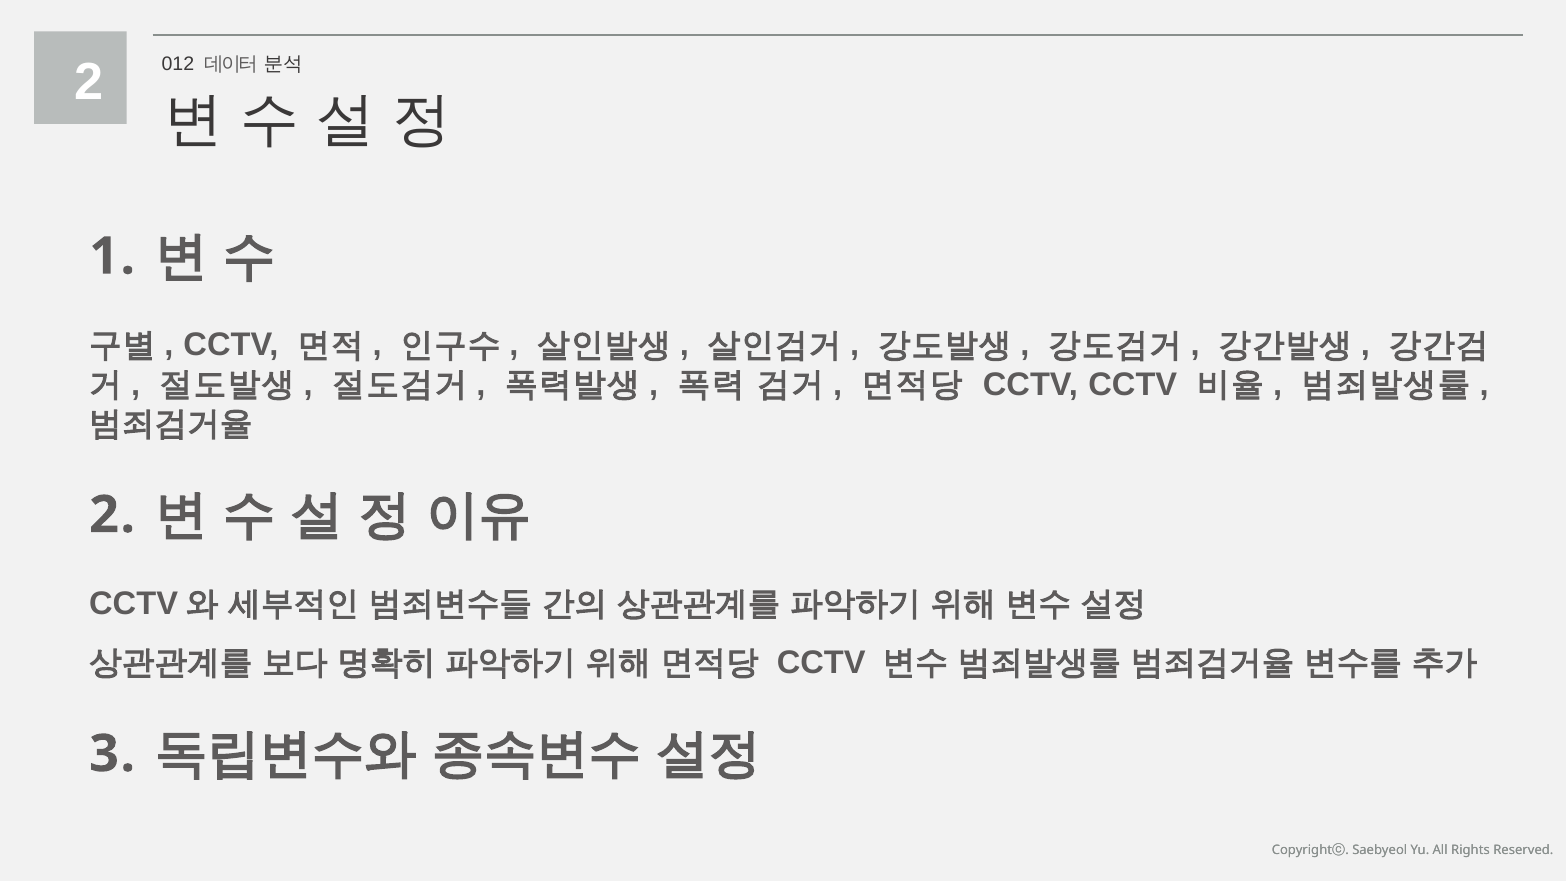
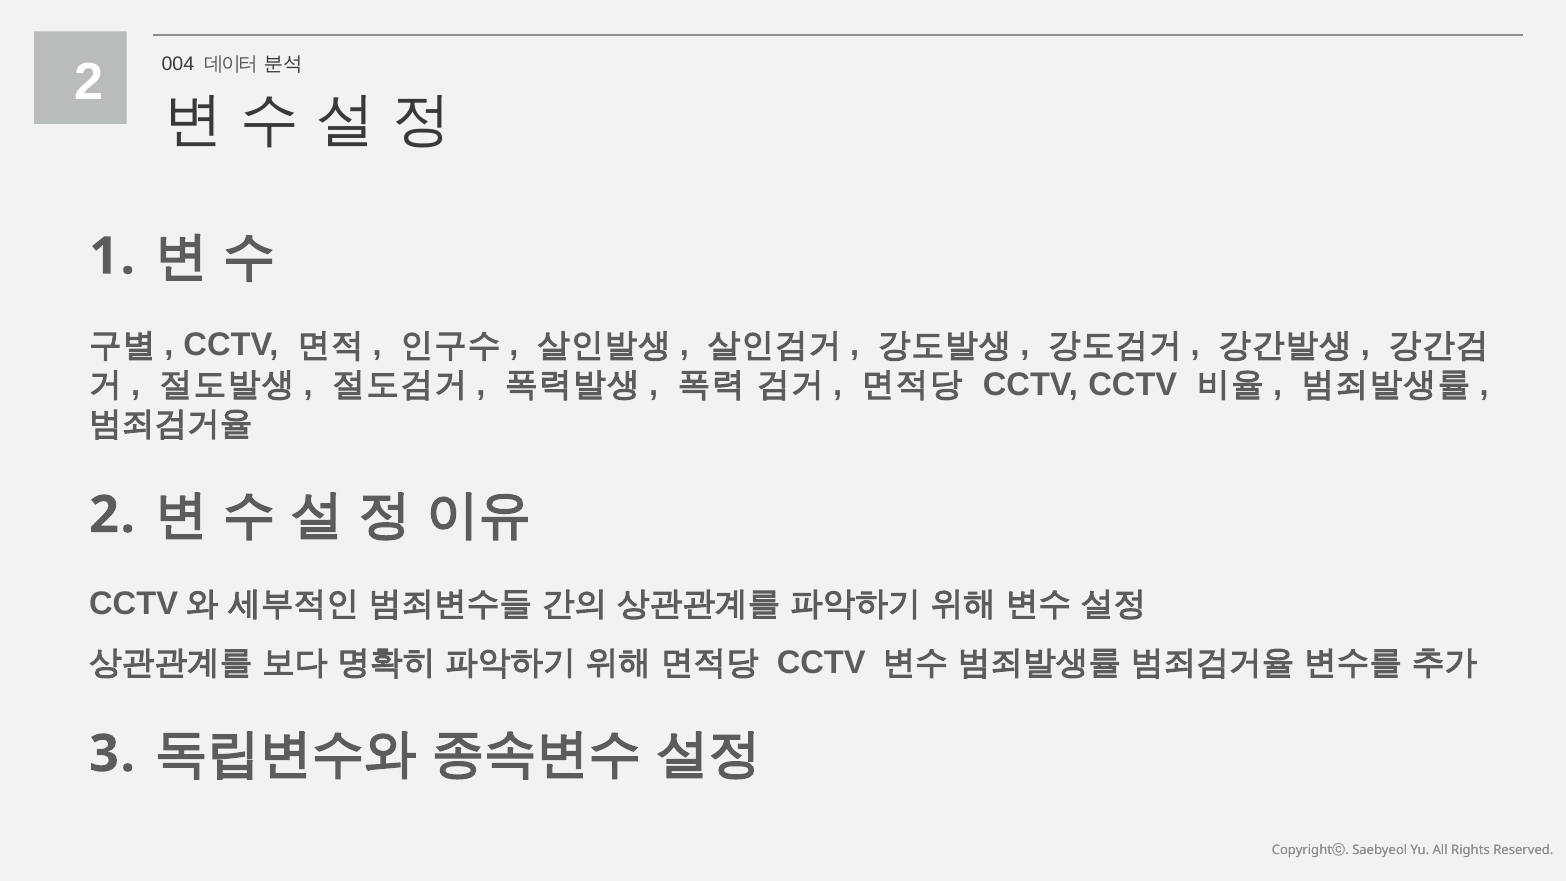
012: 012 -> 004 (178, 64)
